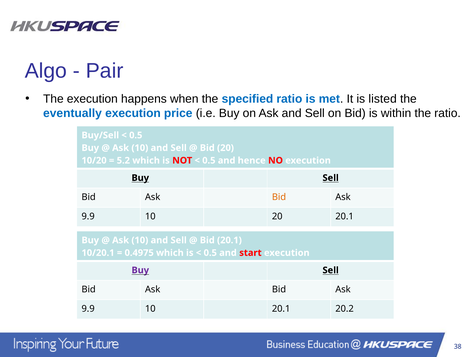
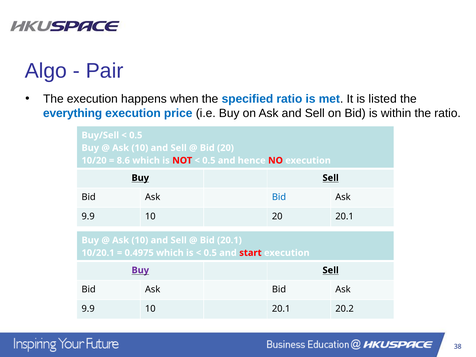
eventually: eventually -> everything (73, 113)
5.2: 5.2 -> 8.6 (123, 160)
Bid colour: orange -> blue (279, 197)
